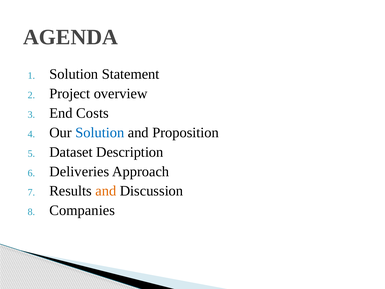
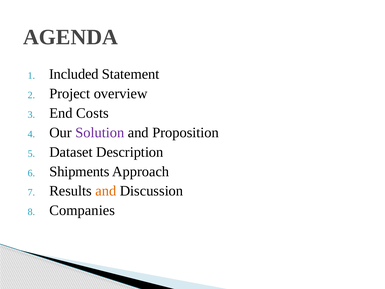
Solution: Solution -> Included (74, 74)
Solution colour: blue -> purple (100, 132)
Deliveries: Deliveries -> Shipments (79, 171)
